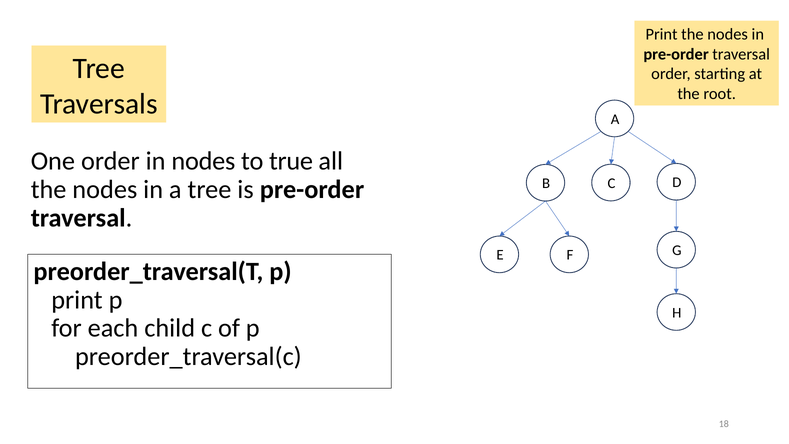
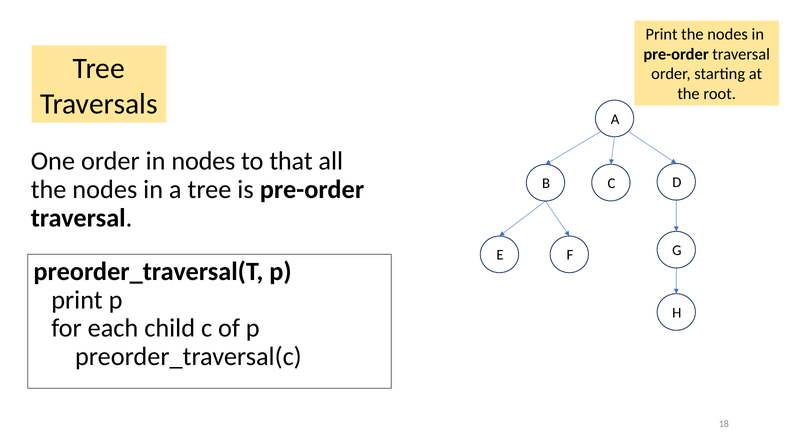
true: true -> that (291, 161)
